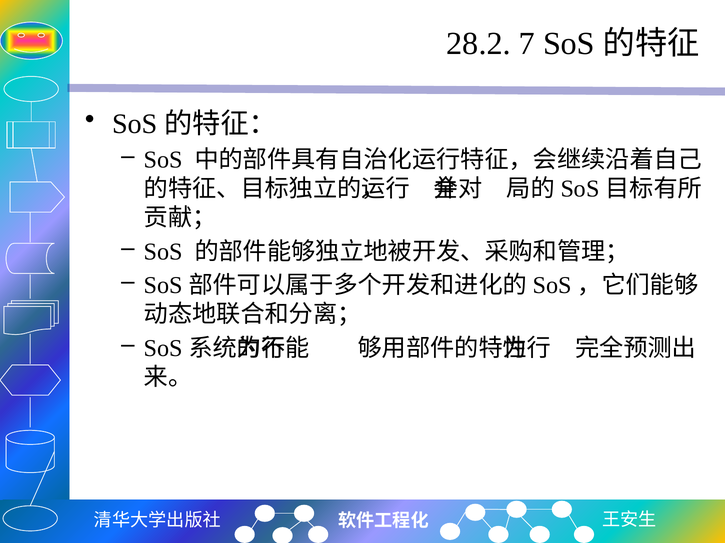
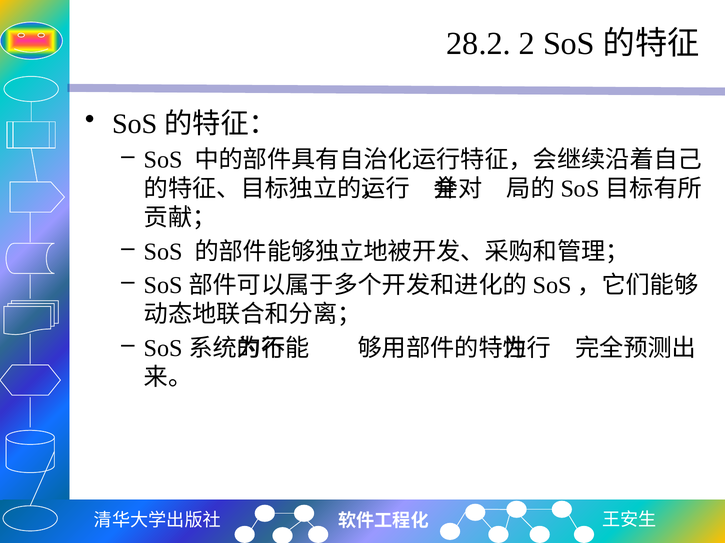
7: 7 -> 2 (527, 44)
